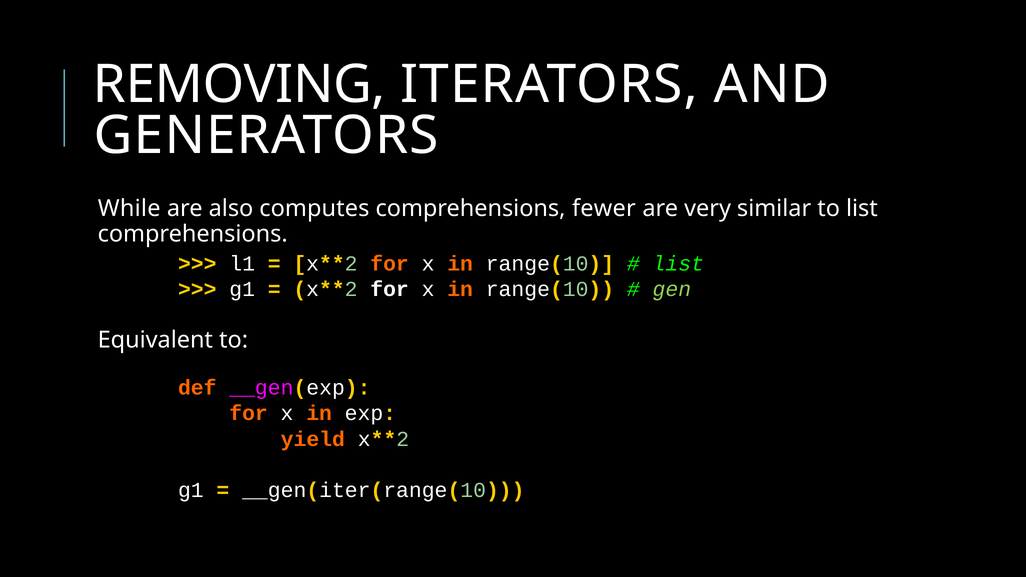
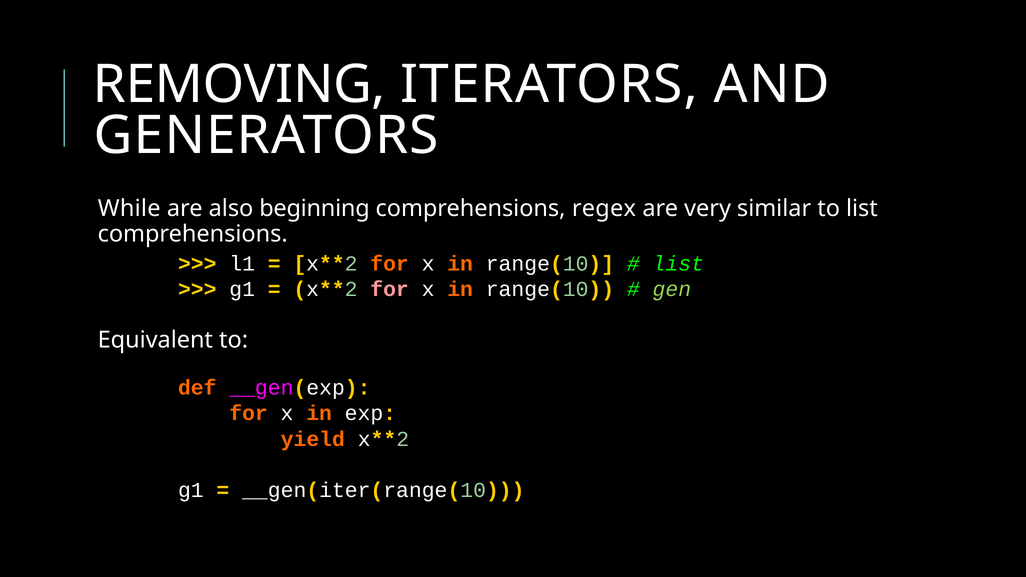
computes: computes -> beginning (315, 209)
fewer: fewer -> regex (604, 209)
for colour: white -> pink (390, 289)
